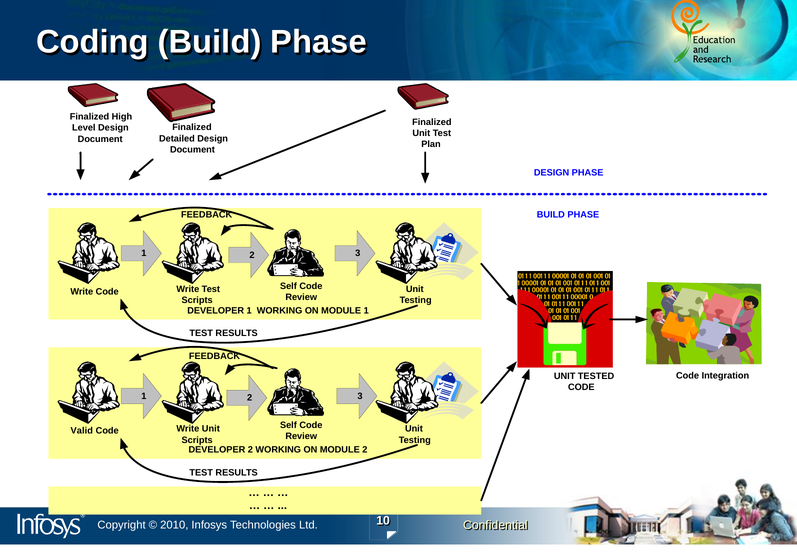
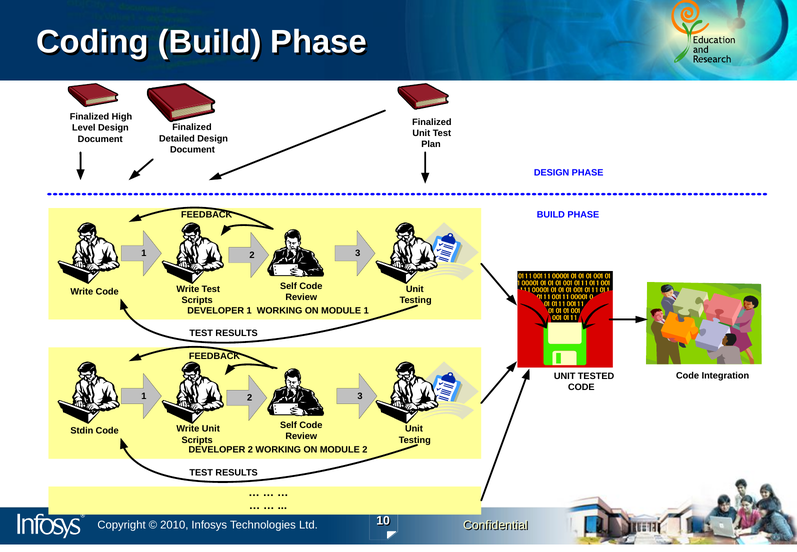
Valid: Valid -> Stdin (82, 430)
